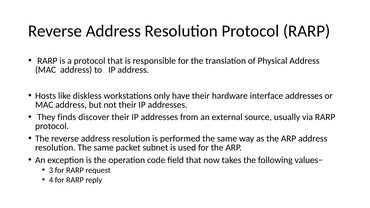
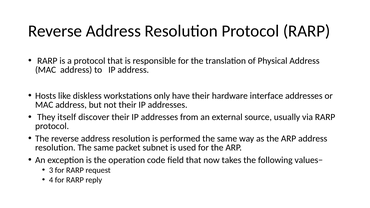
finds: finds -> itself (67, 117)
